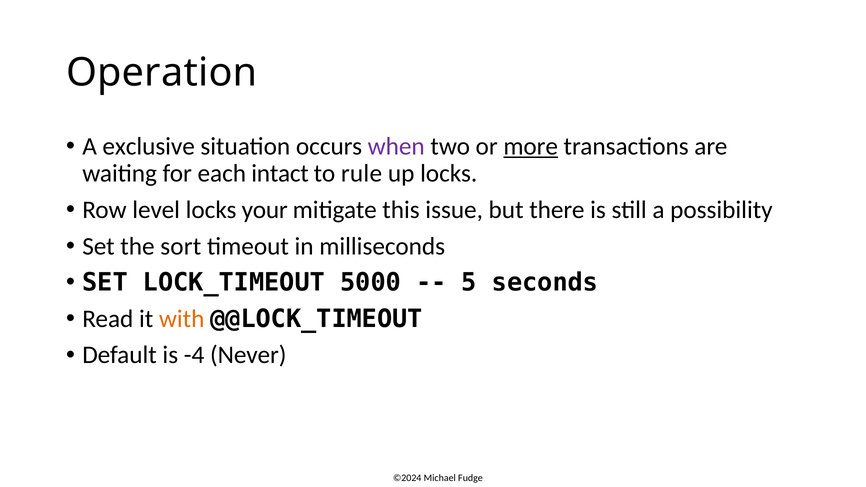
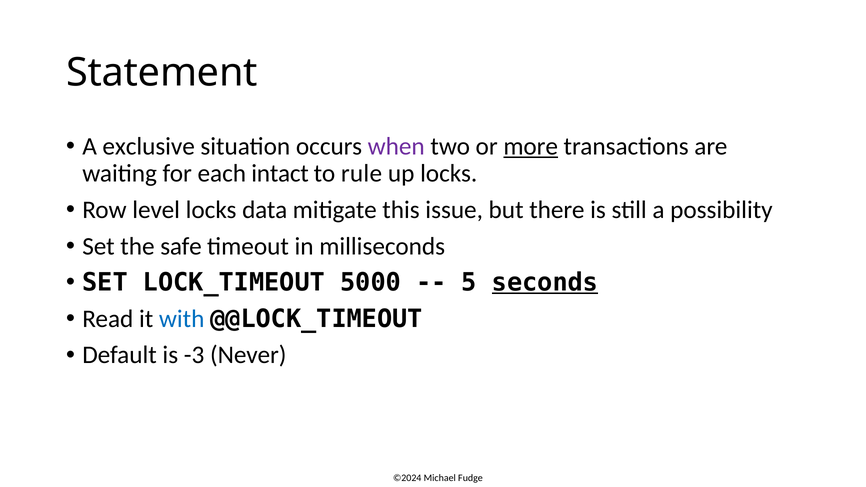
Operation: Operation -> Statement (162, 73)
your: your -> data (265, 210)
sort: sort -> safe (181, 246)
seconds underline: none -> present (545, 283)
with colour: orange -> blue (182, 319)
-4: -4 -> -3 (194, 355)
